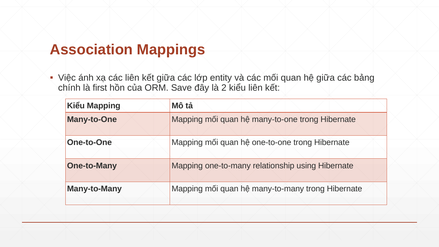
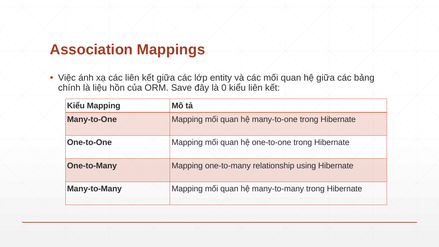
first: first -> liệu (100, 88)
2: 2 -> 0 (224, 88)
